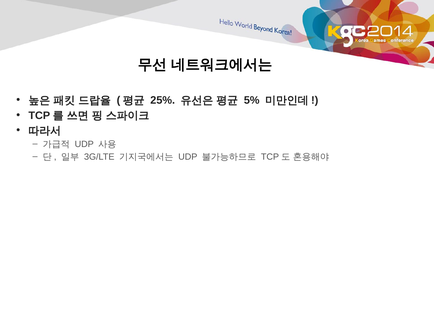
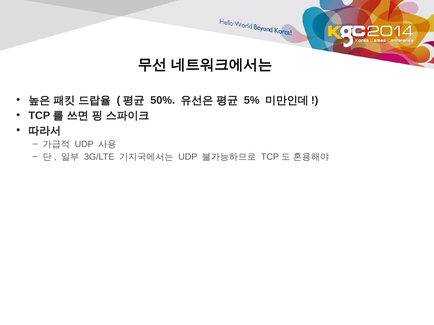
25%: 25% -> 50% (163, 100)
